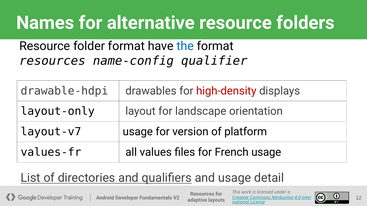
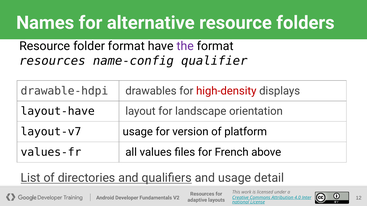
the colour: blue -> purple (185, 46)
layout-only: layout-only -> layout-have (58, 112)
French usage: usage -> above (266, 153)
